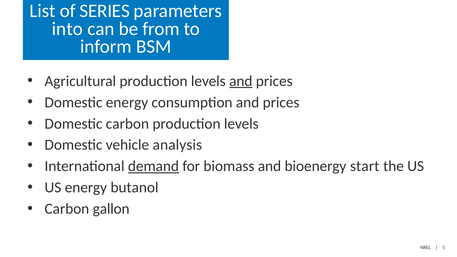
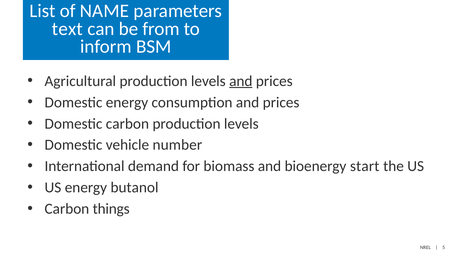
SERIES: SERIES -> NAME (105, 11)
into: into -> text (67, 29)
analysis: analysis -> number (177, 145)
demand underline: present -> none (153, 166)
gallon: gallon -> things (111, 209)
